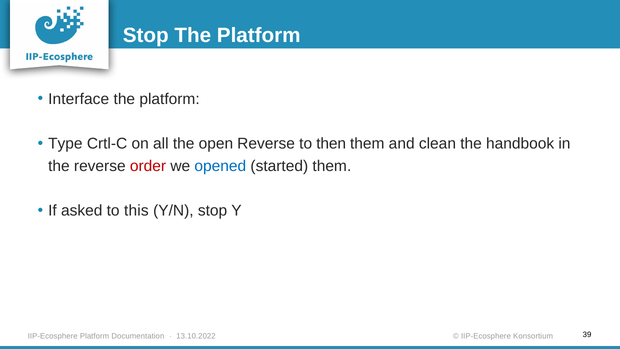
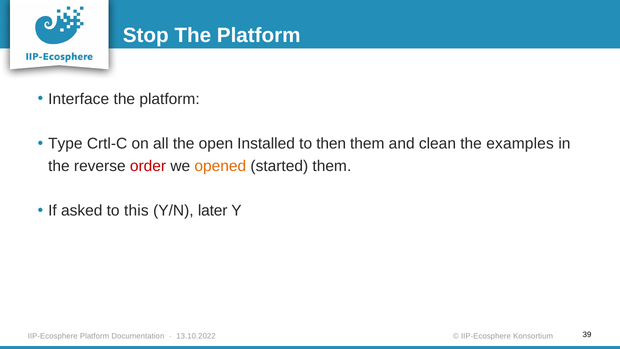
open Reverse: Reverse -> Installed (266, 144)
handbook: handbook -> examples (520, 144)
opened colour: blue -> orange (220, 166)
Y/N stop: stop -> later (213, 211)
